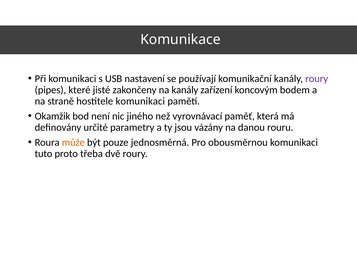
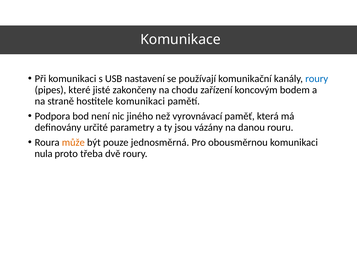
roury colour: purple -> blue (317, 79)
na kanály: kanály -> chodu (185, 90)
Okamžik: Okamžik -> Podpora (52, 116)
tuto: tuto -> nula (44, 154)
